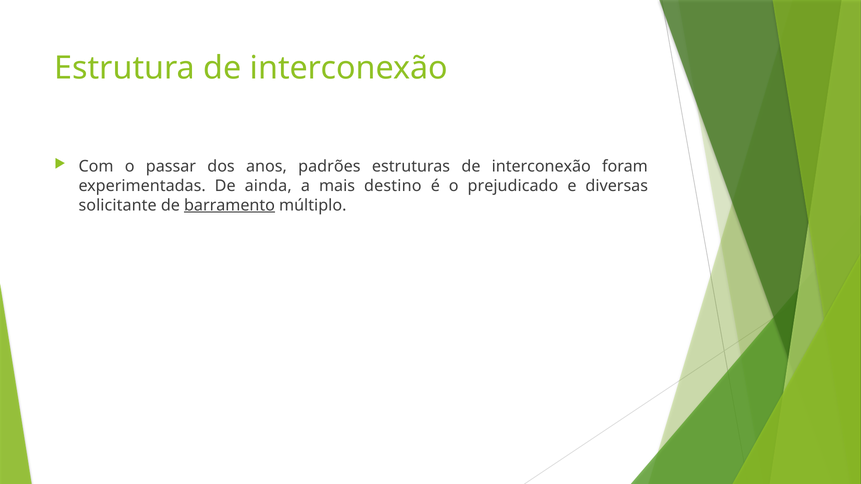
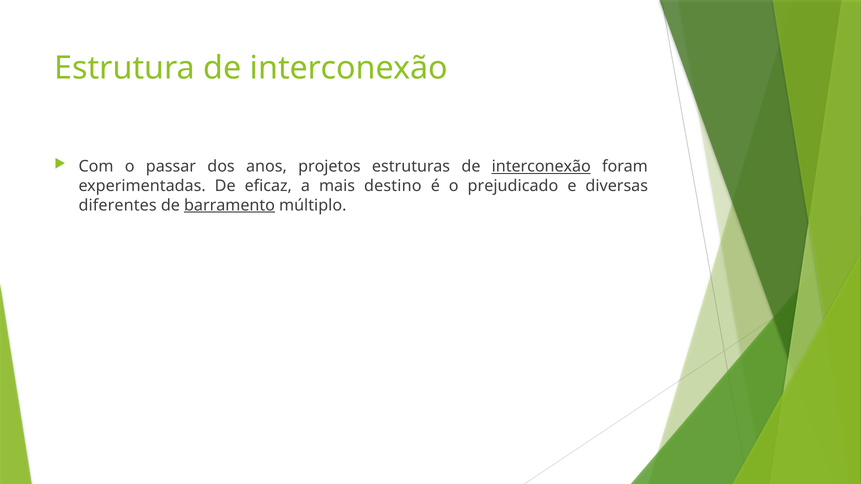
padrões: padrões -> projetos (329, 167)
interconexão underline: none -> present (541, 167)
ainda: ainda -> eficaz (268, 186)
solicitante: solicitante -> diferentes (118, 205)
